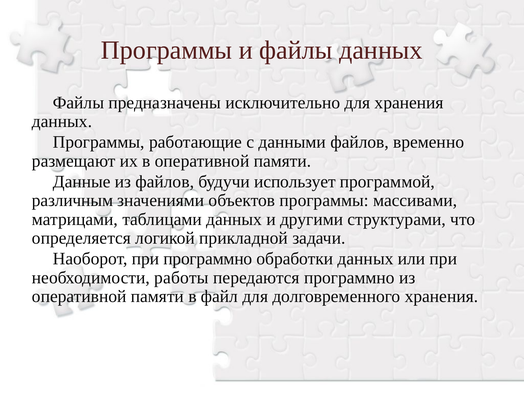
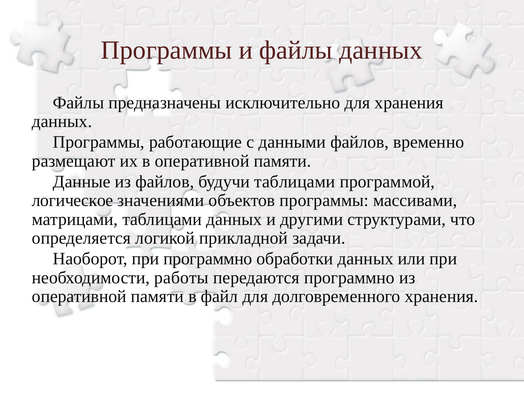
будучи использует: использует -> таблицами (295, 182)
различным: различным -> логическое (73, 200)
